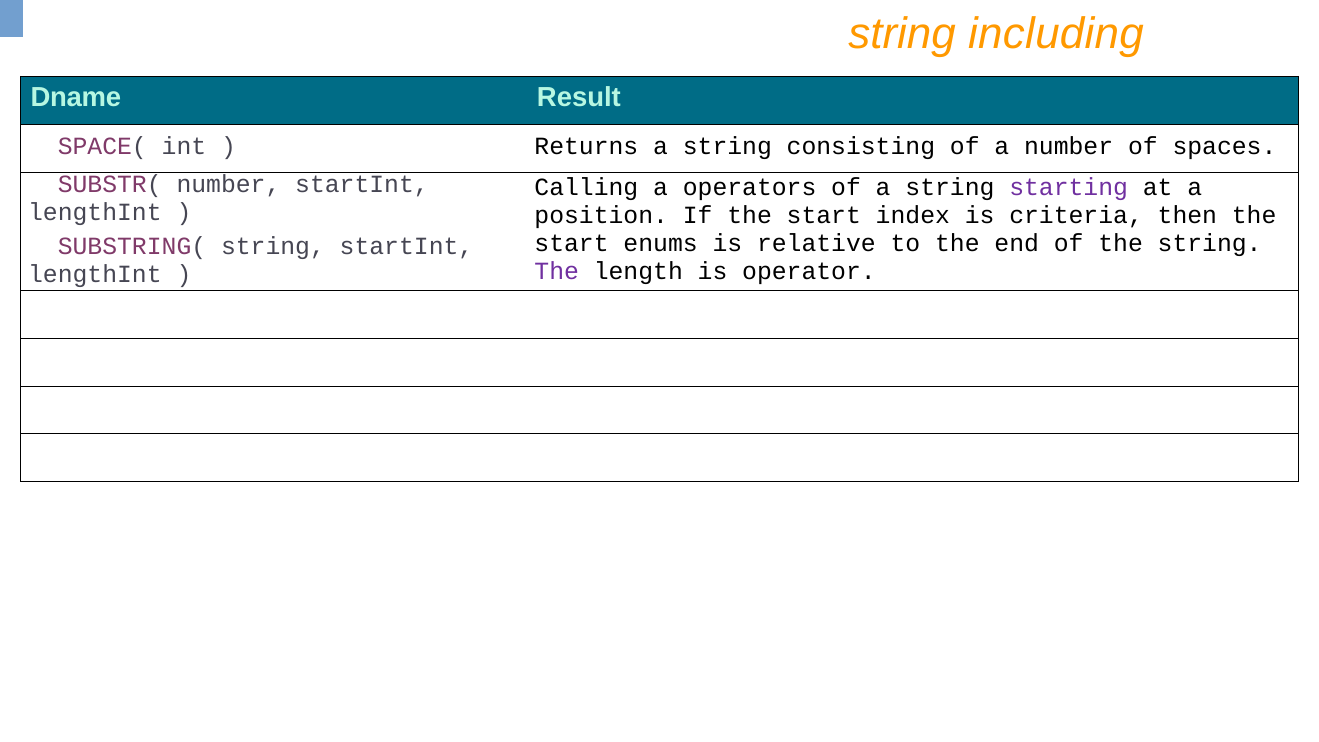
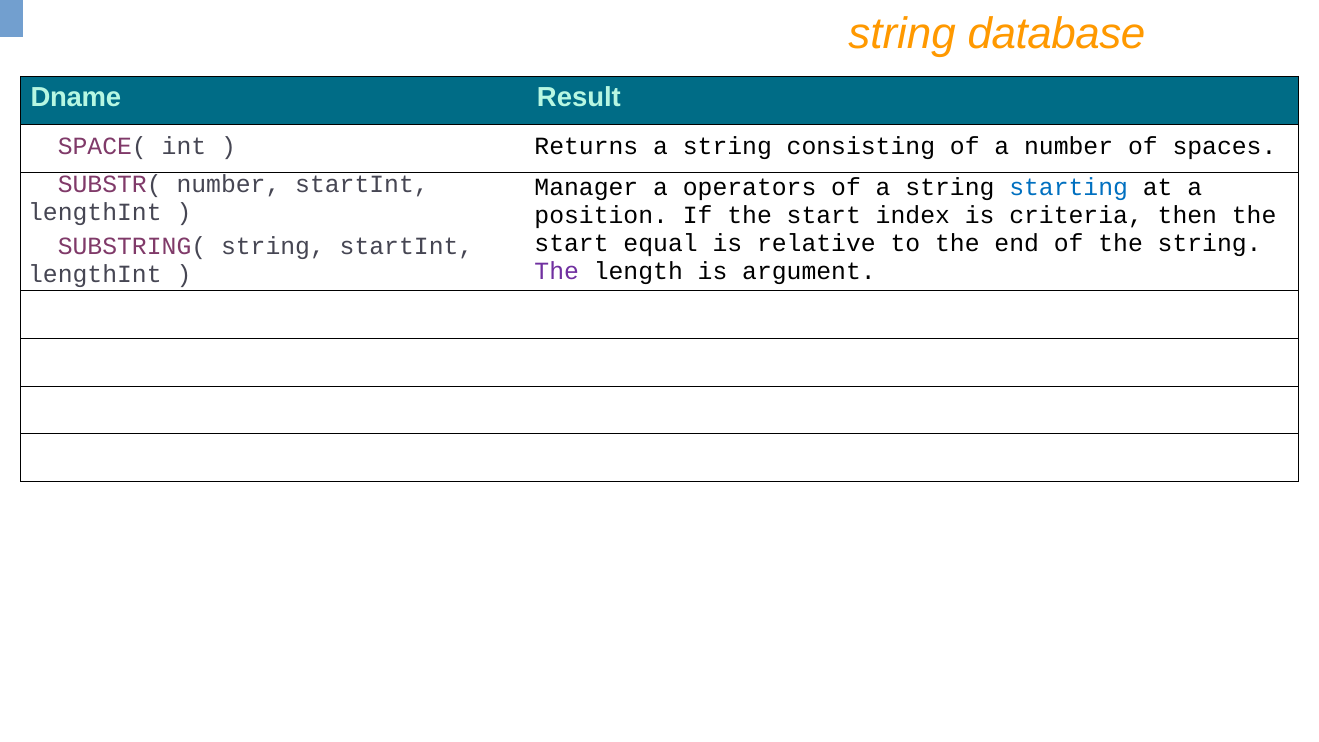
including: including -> database (1056, 34)
Calling: Calling -> Manager (586, 188)
starting colour: purple -> blue (1069, 188)
enums: enums -> equal (661, 244)
operator: operator -> argument (809, 272)
